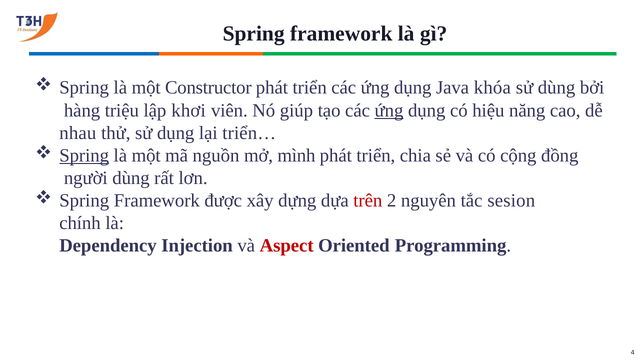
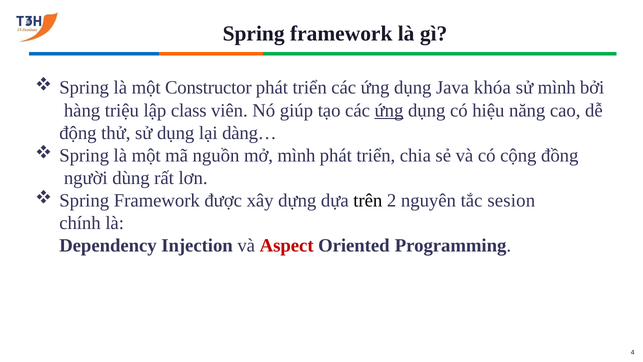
sử dùng: dùng -> mình (557, 88)
khơi: khơi -> class (189, 110)
nhau: nhau -> động (78, 133)
triển…: triển… -> dàng… (249, 133)
Spring underline: present -> none (84, 155)
trên colour: red -> black (368, 200)
